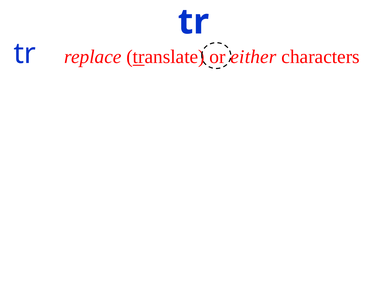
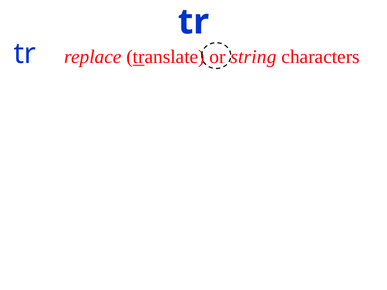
either: either -> string (253, 57)
